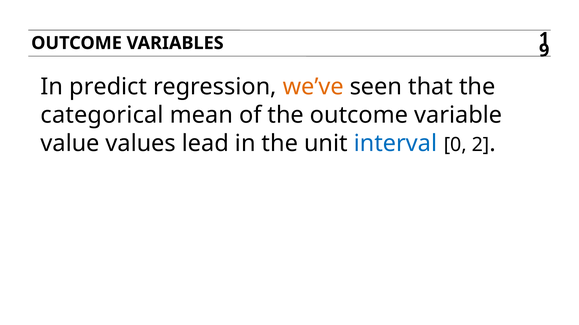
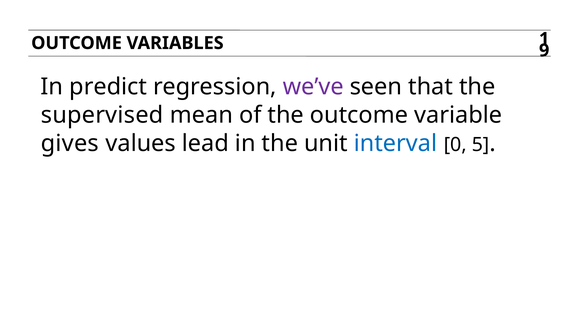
we’ve colour: orange -> purple (313, 87)
categorical: categorical -> supervised (102, 115)
value: value -> gives (70, 143)
2: 2 -> 5 (481, 145)
